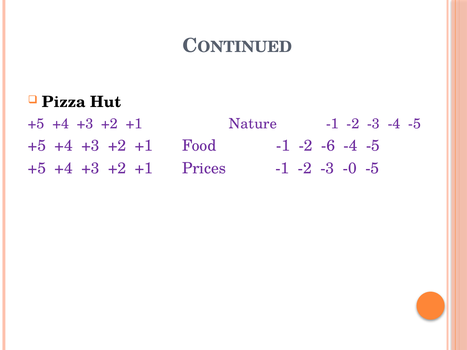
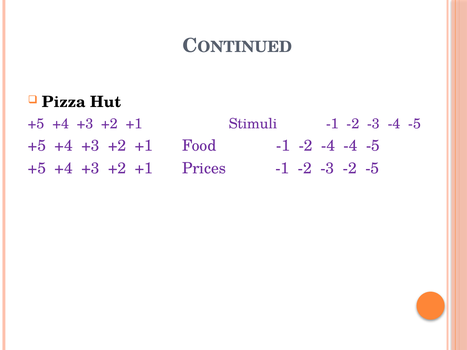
Nature: Nature -> Stimuli (253, 124)
-2 -6: -6 -> -4 (328, 146)
-3 -0: -0 -> -2 (350, 168)
